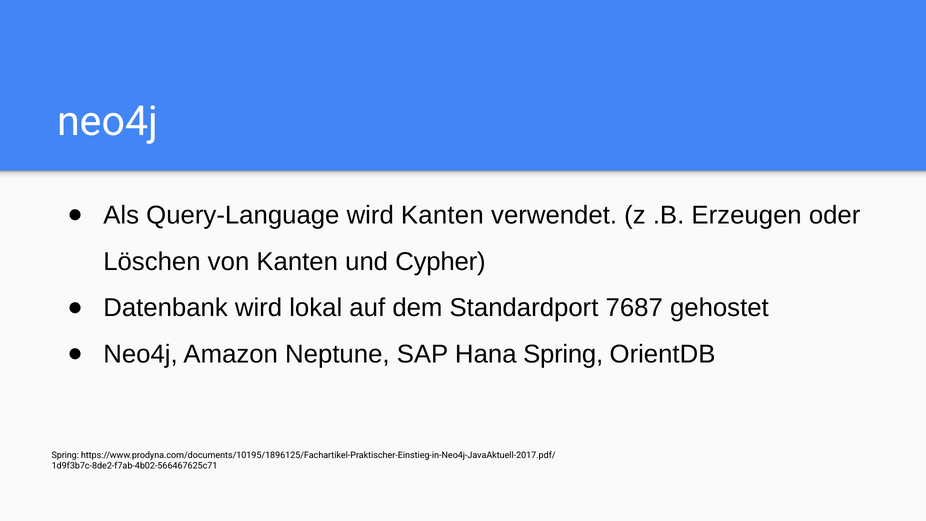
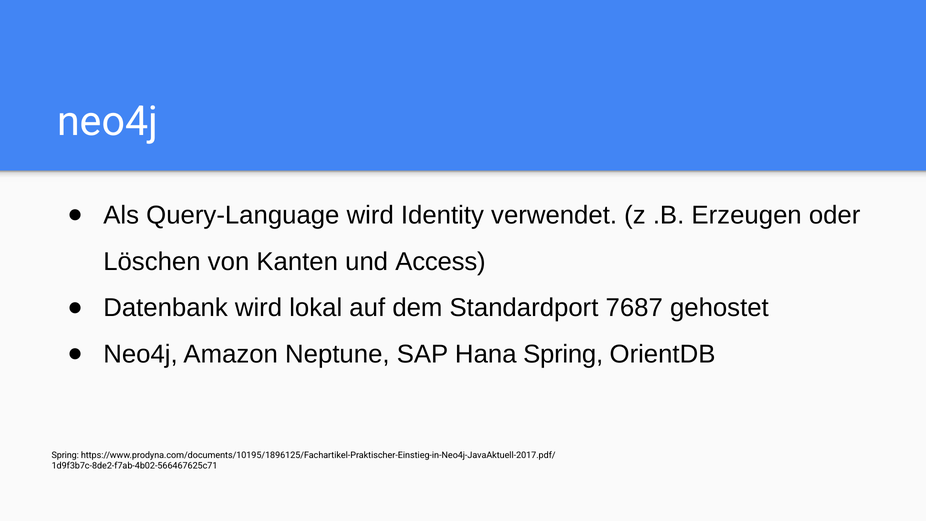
wird Kanten: Kanten -> Identity (442, 215)
Cypher: Cypher -> Access (440, 262)
